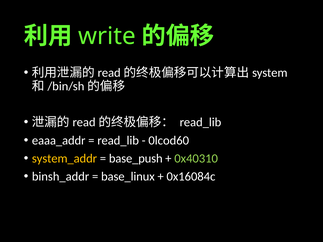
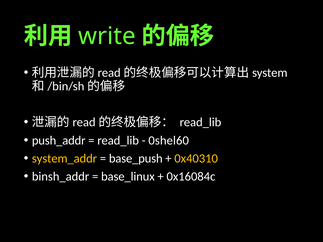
eaaa_addr: eaaa_addr -> push_addr (59, 141)
0lcod60: 0lcod60 -> 0shel60 (169, 141)
0x40310 colour: light green -> yellow (196, 159)
